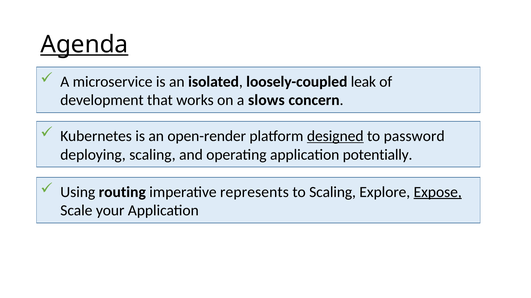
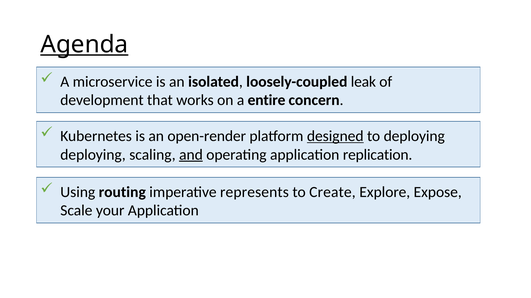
slows: slows -> entire (267, 100)
to password: password -> deploying (414, 136)
and underline: none -> present (191, 155)
potentially: potentially -> replication (378, 155)
to Scaling: Scaling -> Create (332, 192)
Expose underline: present -> none (438, 192)
